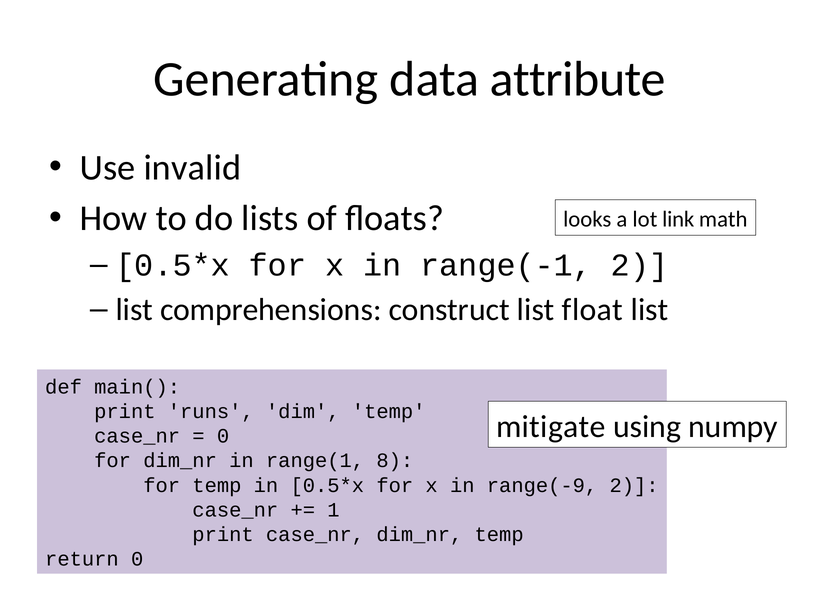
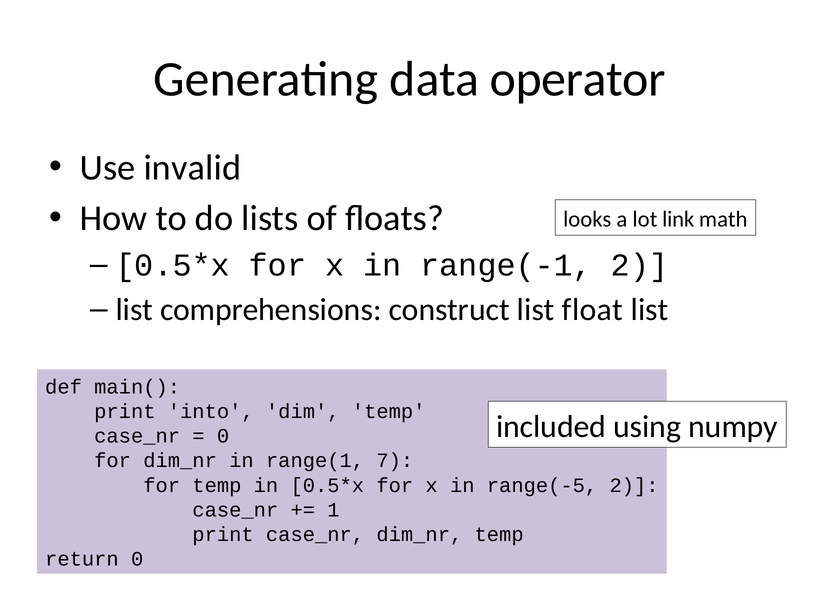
attribute: attribute -> operator (578, 79)
runs: runs -> into (211, 412)
mitigate: mitigate -> included (551, 427)
8: 8 -> 7 (395, 461)
range(-9: range(-9 -> range(-5 (542, 486)
